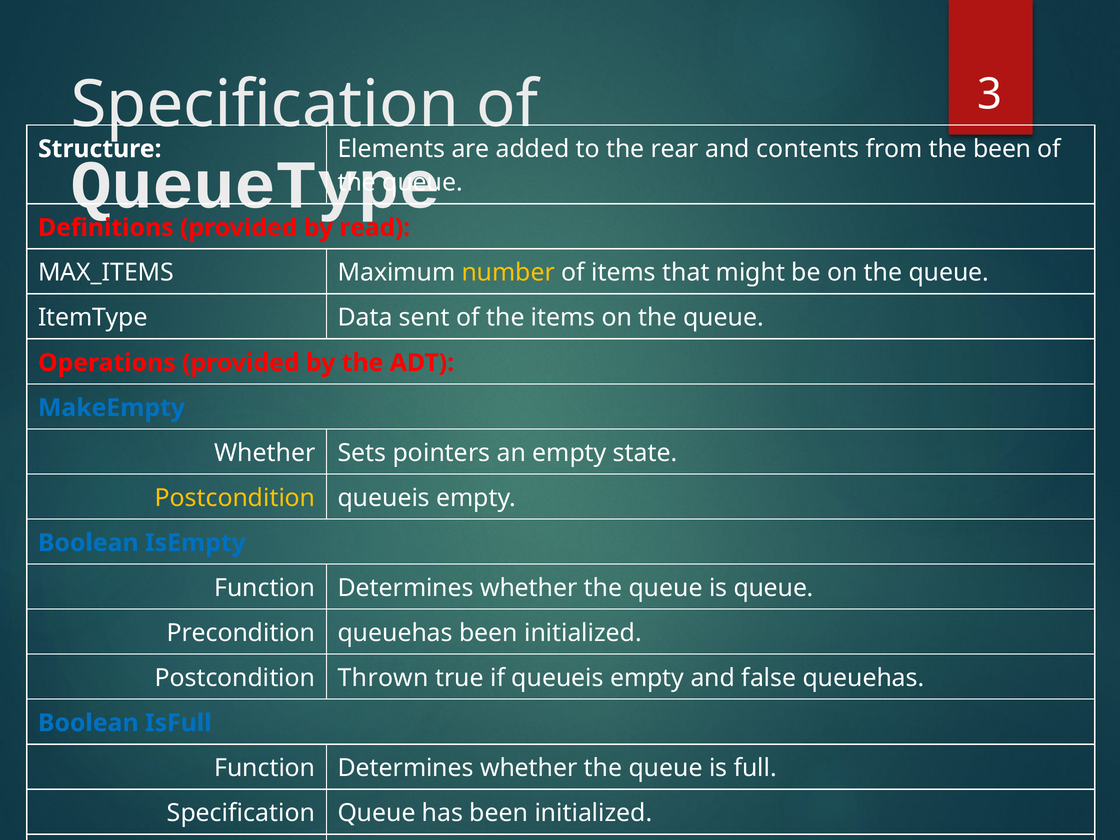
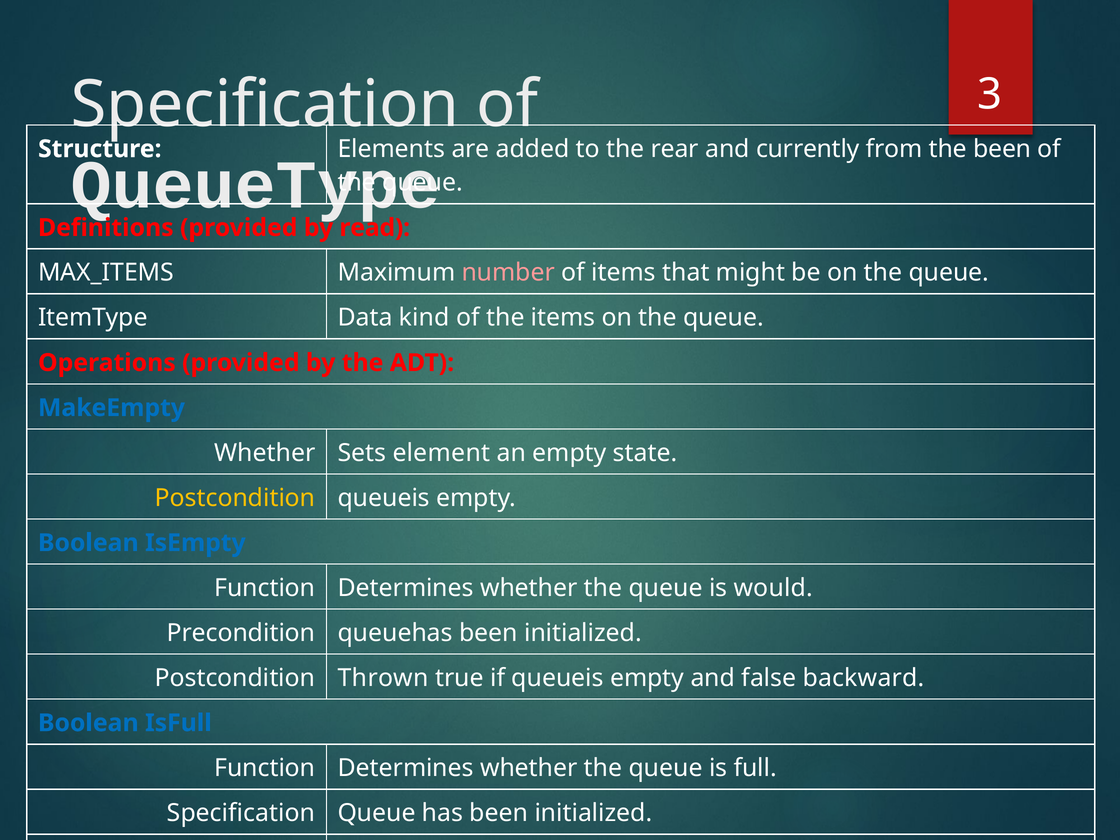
contents: contents -> currently (808, 149)
number colour: yellow -> pink (508, 273)
sent: sent -> kind (424, 318)
pointers: pointers -> element (441, 453)
is queue: queue -> would (773, 588)
false queuehas: queuehas -> backward (863, 678)
